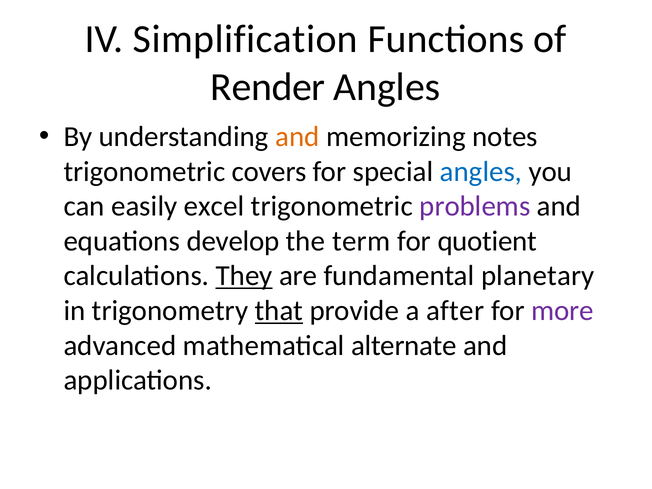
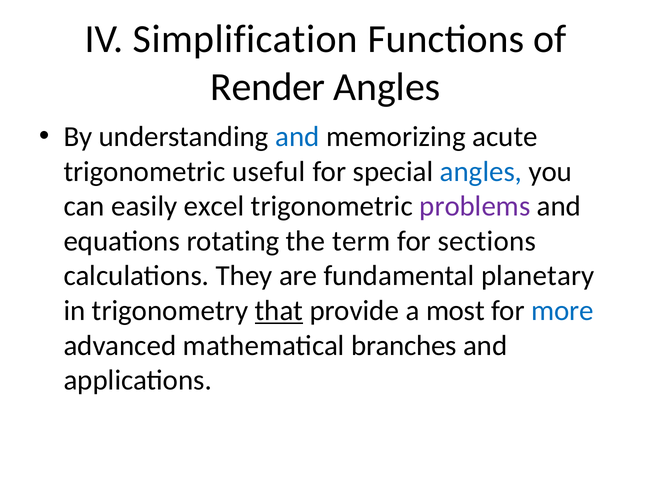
and colour: orange -> blue (297, 137)
notes: notes -> acute (505, 137)
covers: covers -> useful (269, 172)
develop: develop -> rotating (233, 241)
quotient: quotient -> sections (487, 241)
They underline: present -> none (244, 276)
after: after -> most (455, 311)
more colour: purple -> blue (563, 311)
alternate: alternate -> branches (404, 345)
